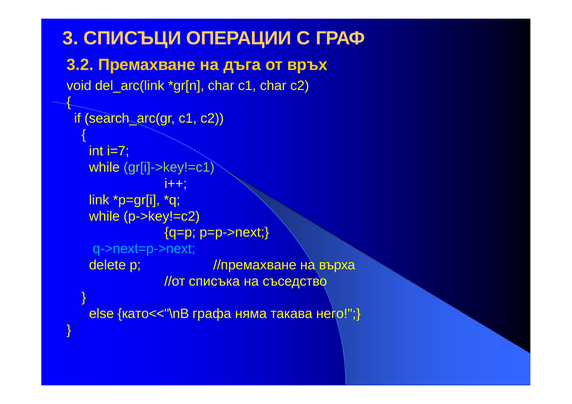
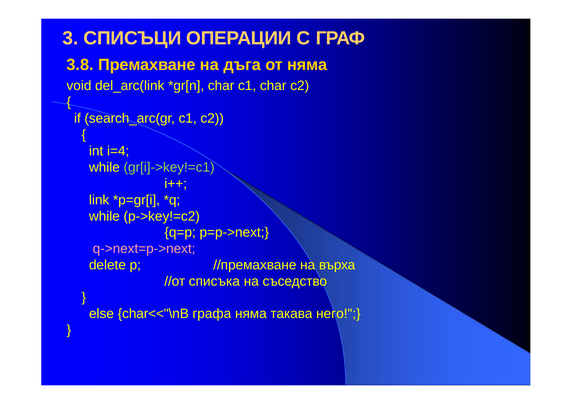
3.2: 3.2 -> 3.8 (80, 65)
от връх: връх -> няма (307, 65)
i=7: i=7 -> i=4 (118, 151)
q->next=p->next colour: light blue -> pink (144, 249)
като<<"\nВ: като<<"\nВ -> char<<"\nВ (153, 314)
